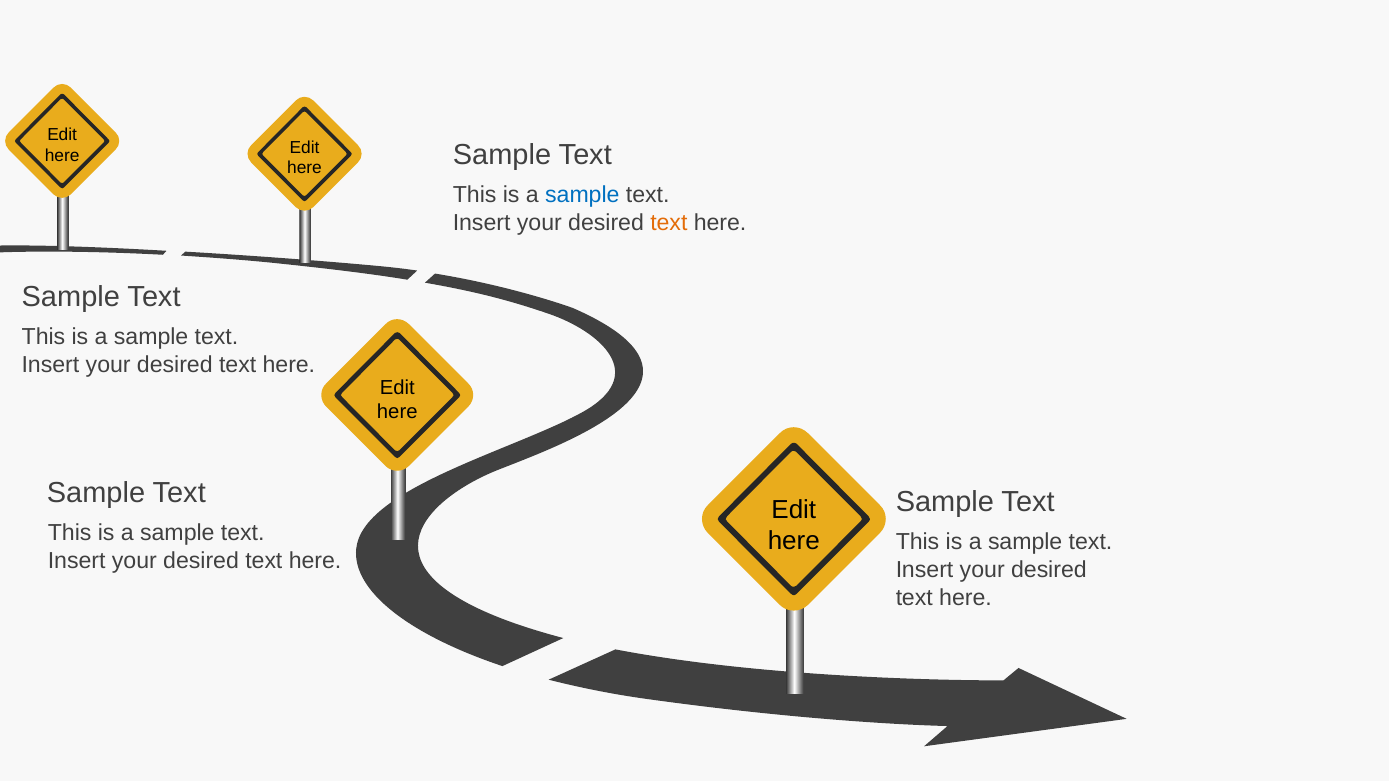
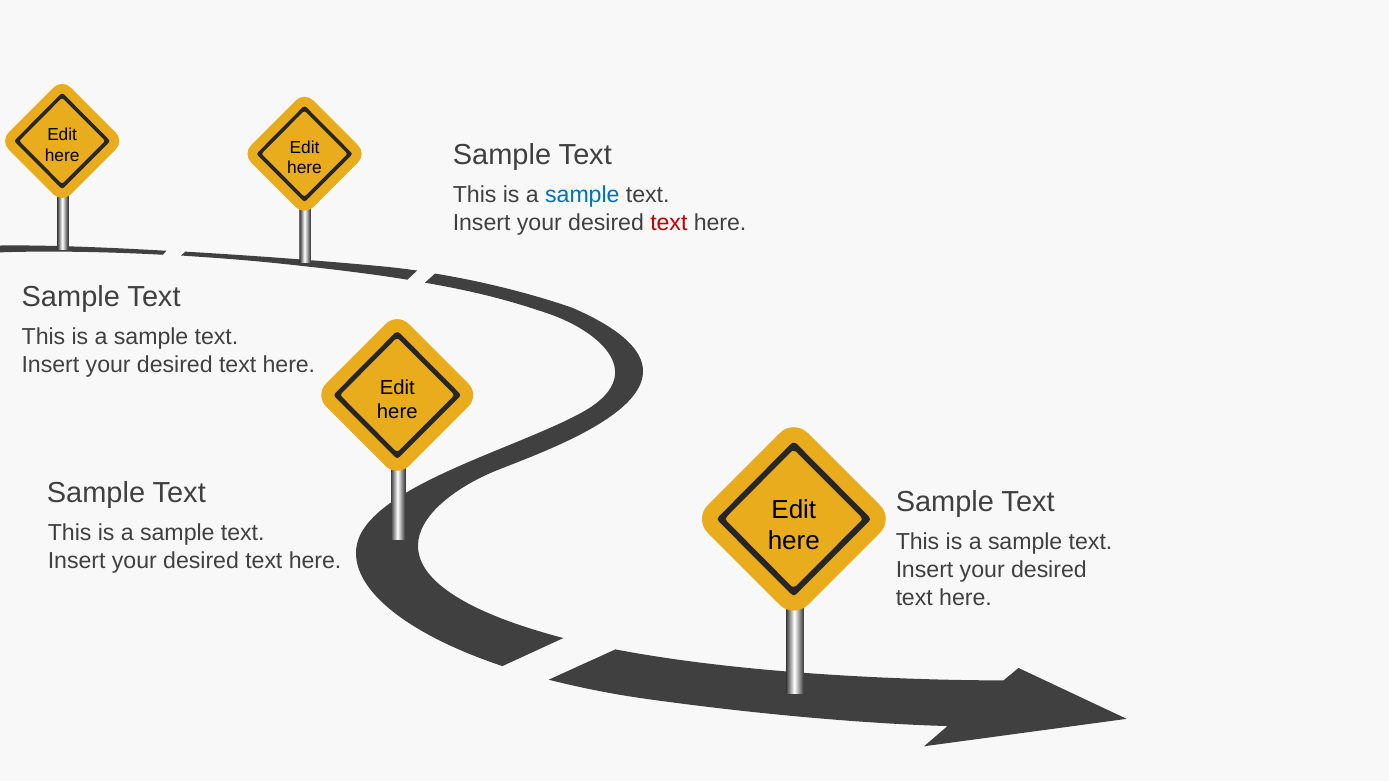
text colour: orange -> red (669, 223)
